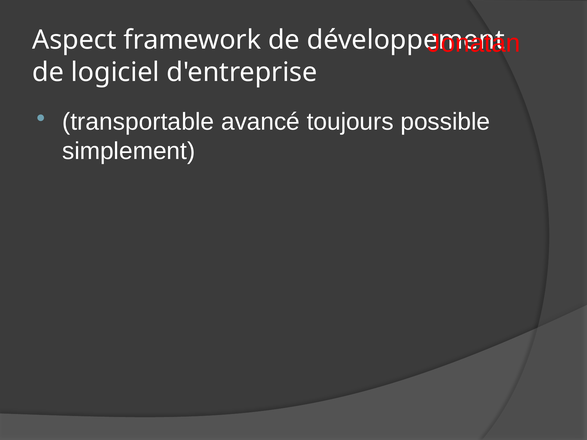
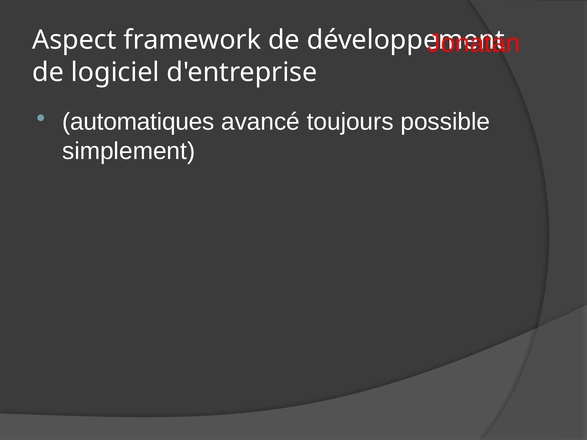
transportable: transportable -> automatiques (138, 122)
